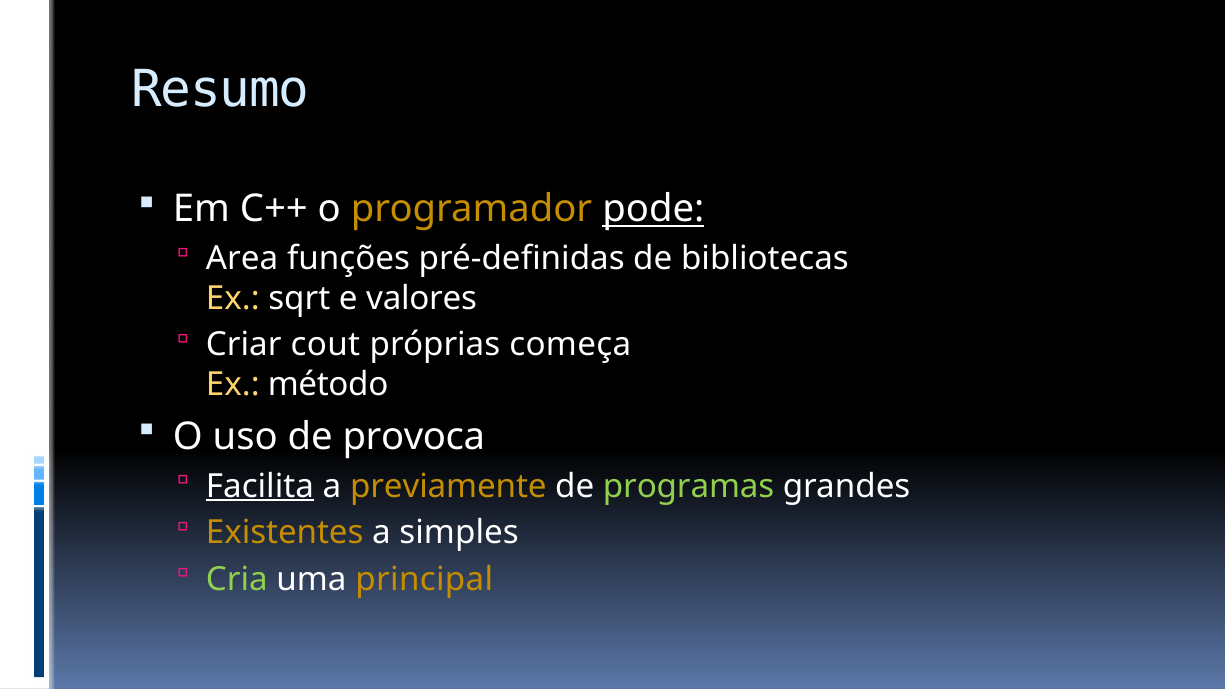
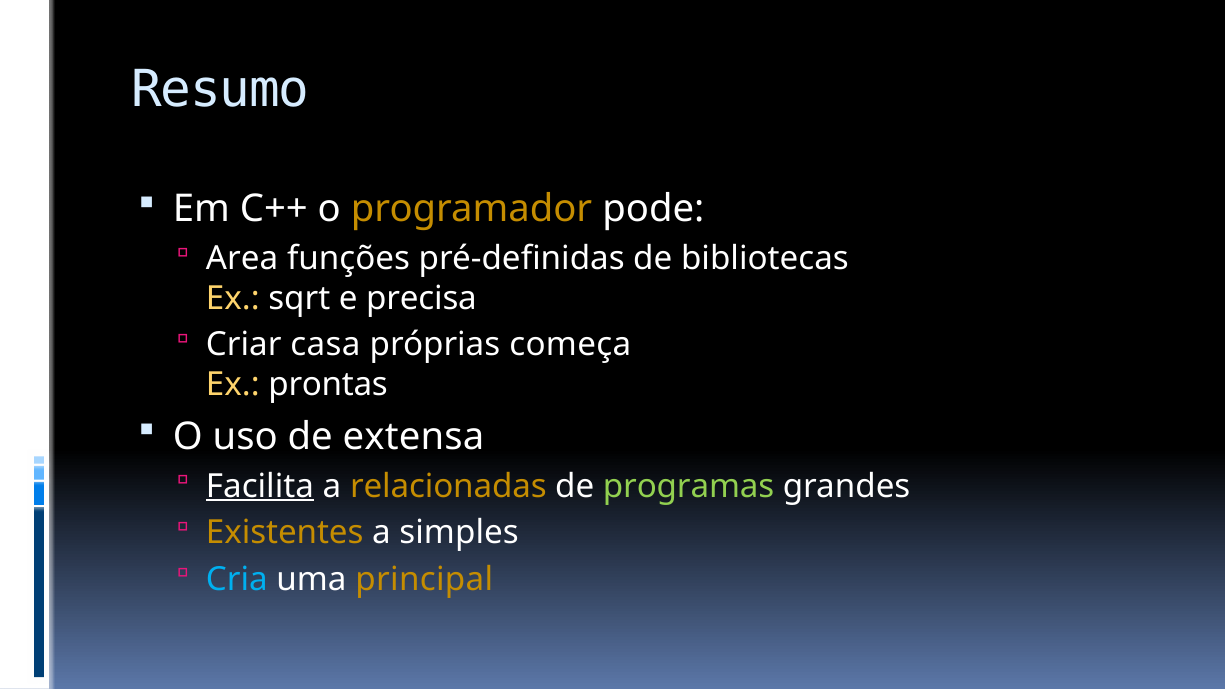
pode underline: present -> none (653, 209)
valores: valores -> precisa (422, 298)
cout: cout -> casa (325, 345)
método: método -> prontas (328, 385)
provoca: provoca -> extensa (414, 437)
previamente: previamente -> relacionadas (448, 486)
Cria colour: light green -> light blue (237, 579)
